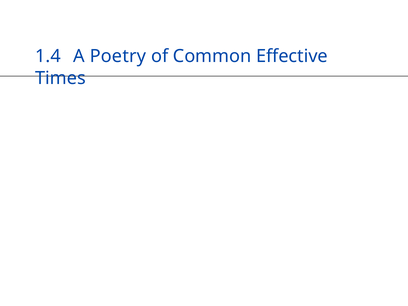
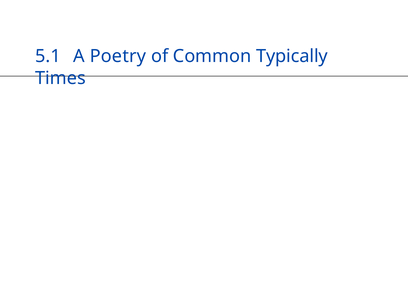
1.4: 1.4 -> 5.1 (48, 56)
Effective: Effective -> Typically (292, 56)
